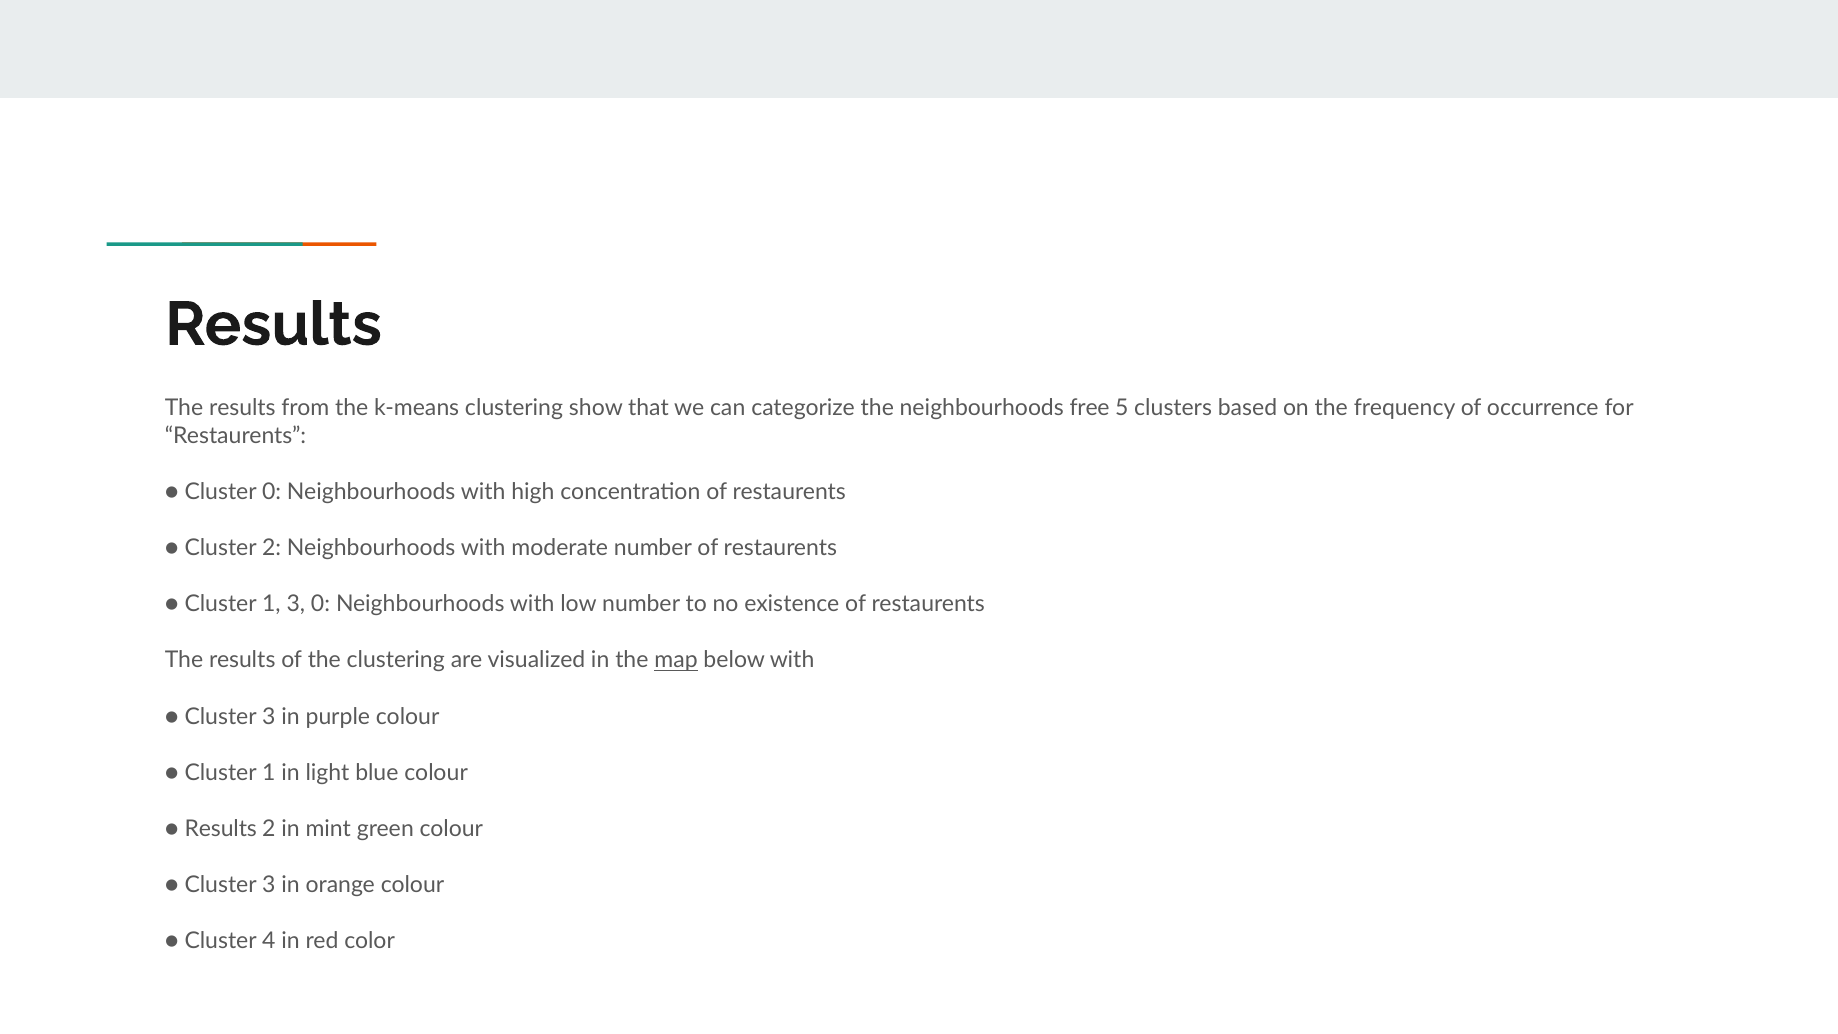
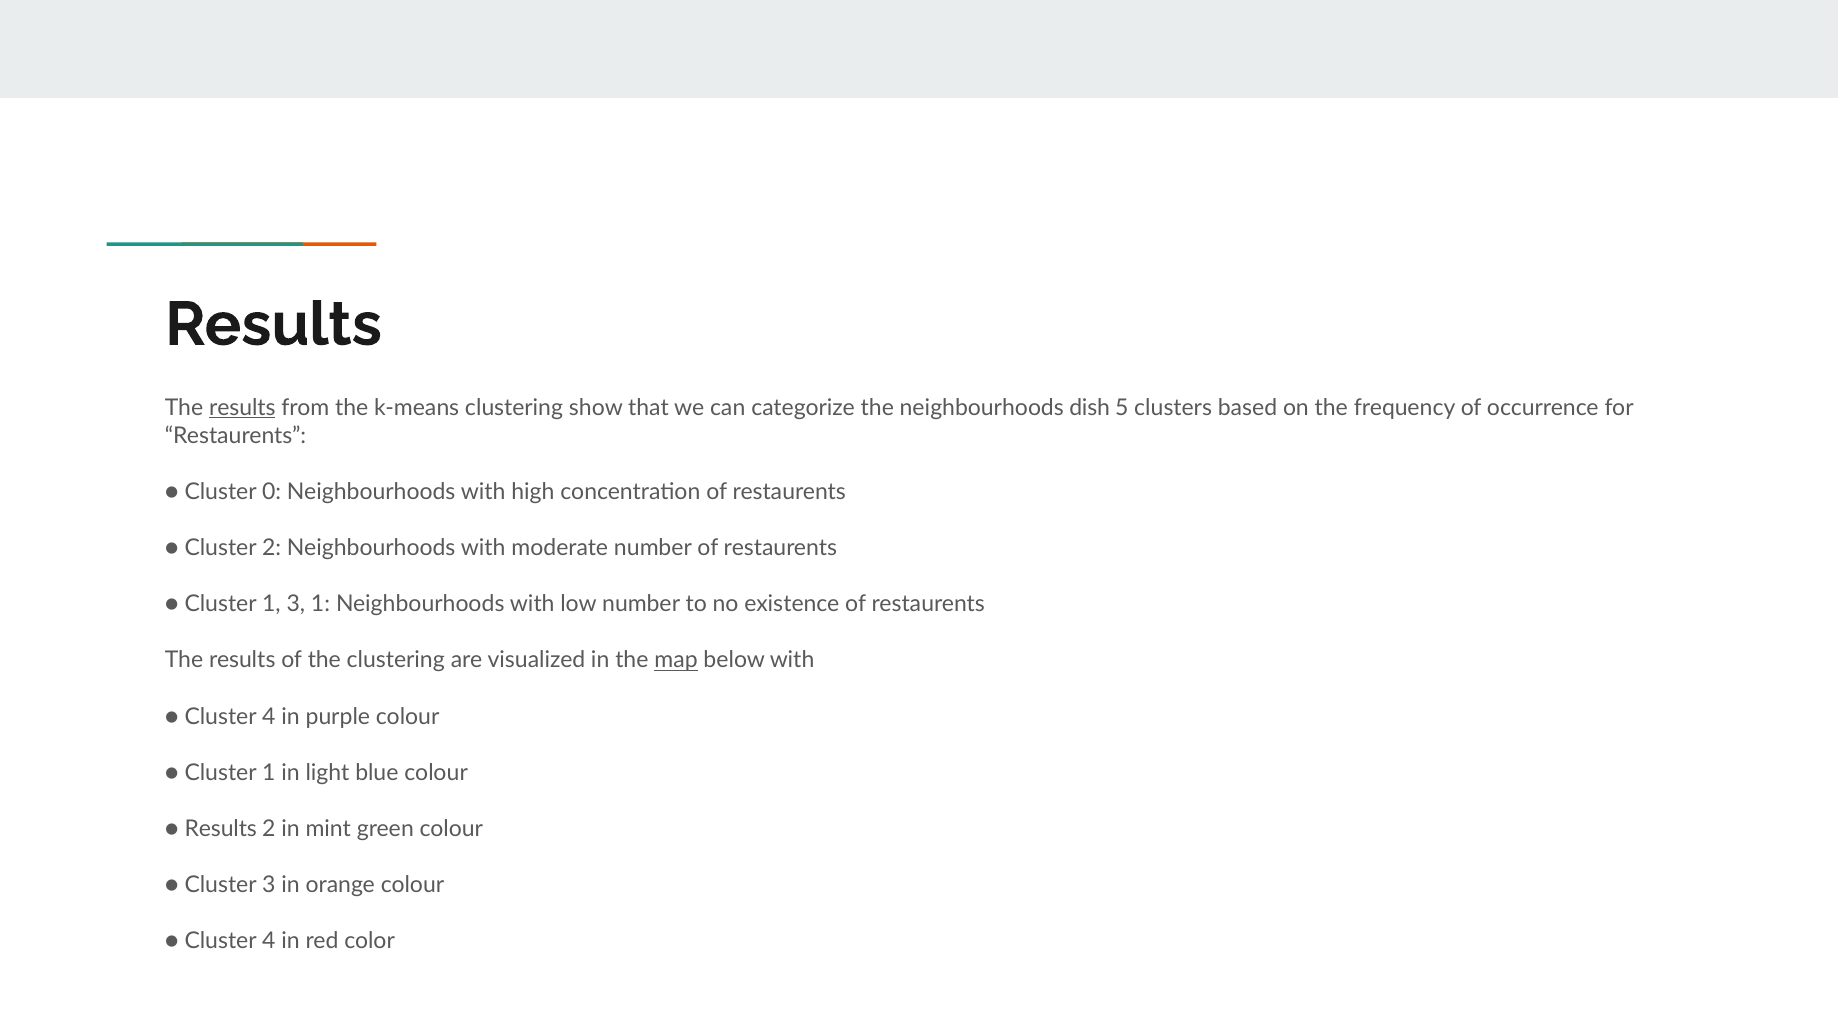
results underline: none -> present (242, 407)
free: free -> dish (1090, 407)
3 0: 0 -> 1 (320, 604)
3: 3 -> 4 (269, 716)
